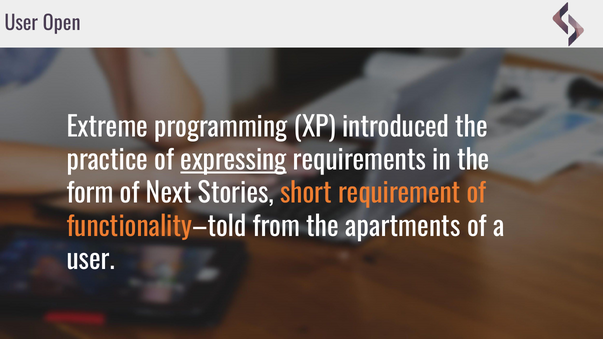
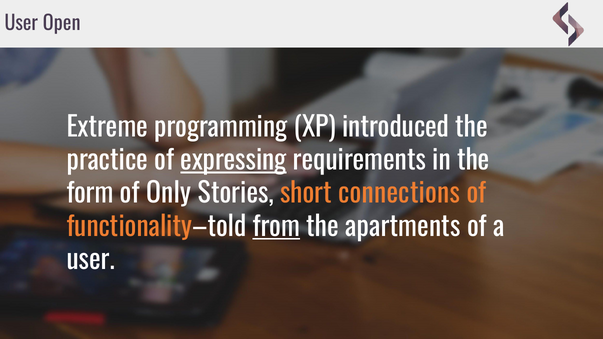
Next: Next -> Only (169, 194)
requirement: requirement -> connections (399, 194)
from underline: none -> present (276, 227)
